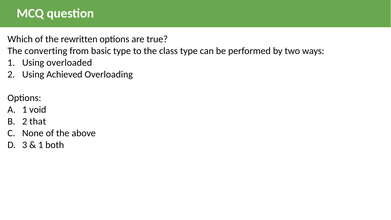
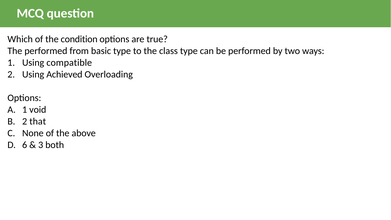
rewritten: rewritten -> condition (79, 39)
The converting: converting -> performed (46, 51)
overloaded: overloaded -> compatible (69, 63)
3: 3 -> 6 (25, 145)
1: 1 -> 3 (41, 145)
